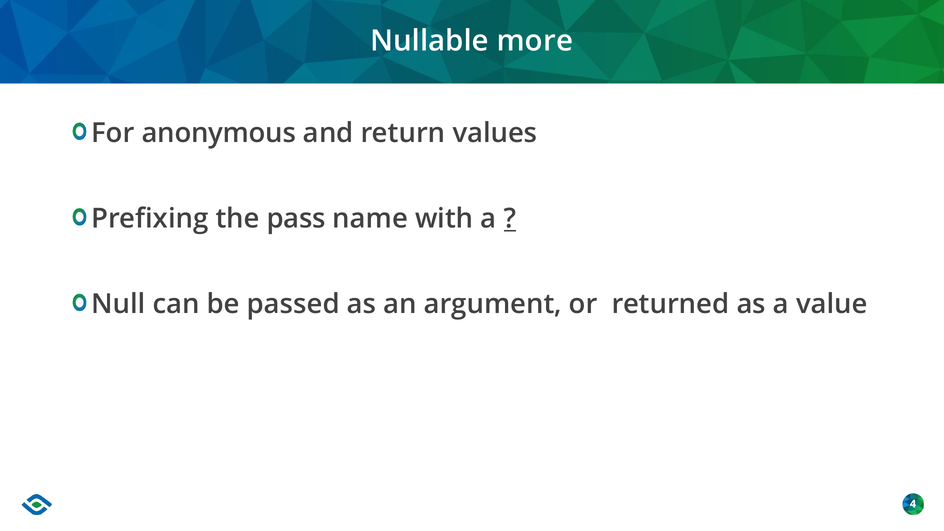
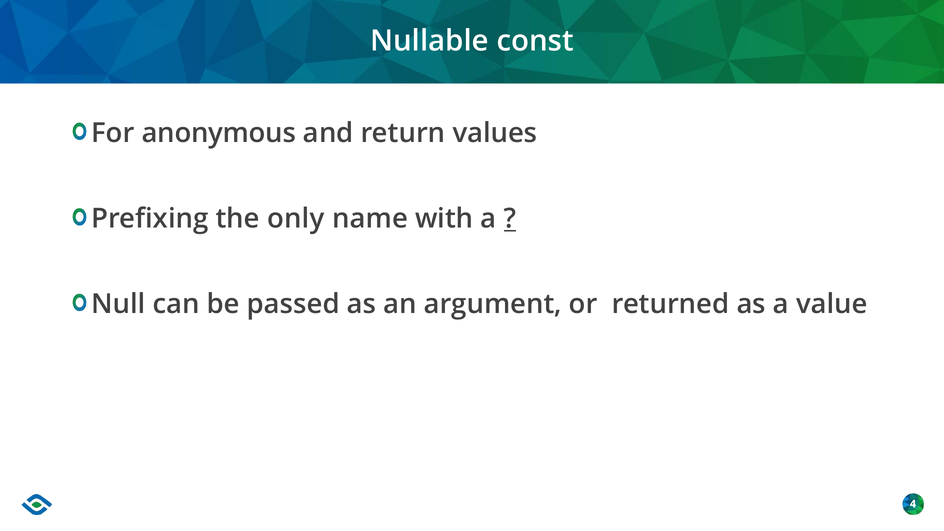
more: more -> const (535, 41)
pass: pass -> only (296, 219)
